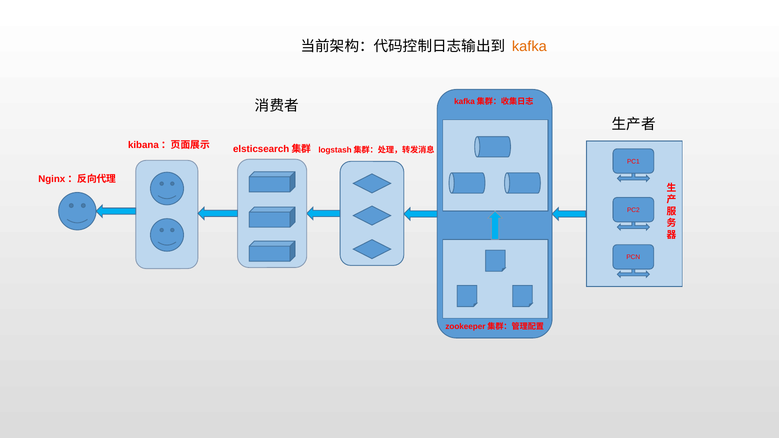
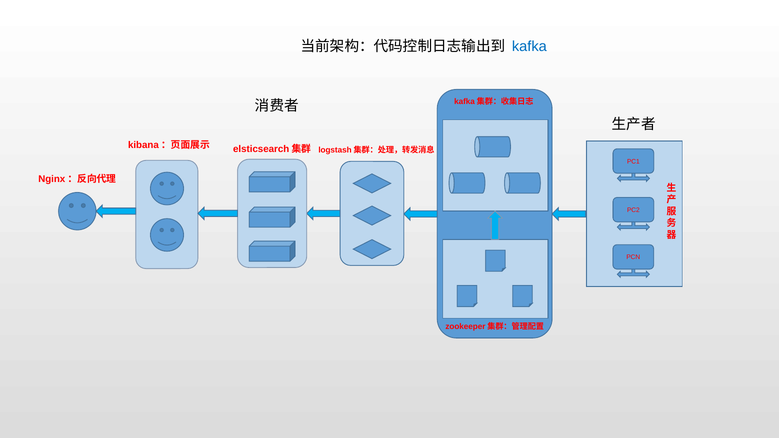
kafka colour: orange -> blue (529, 46)
